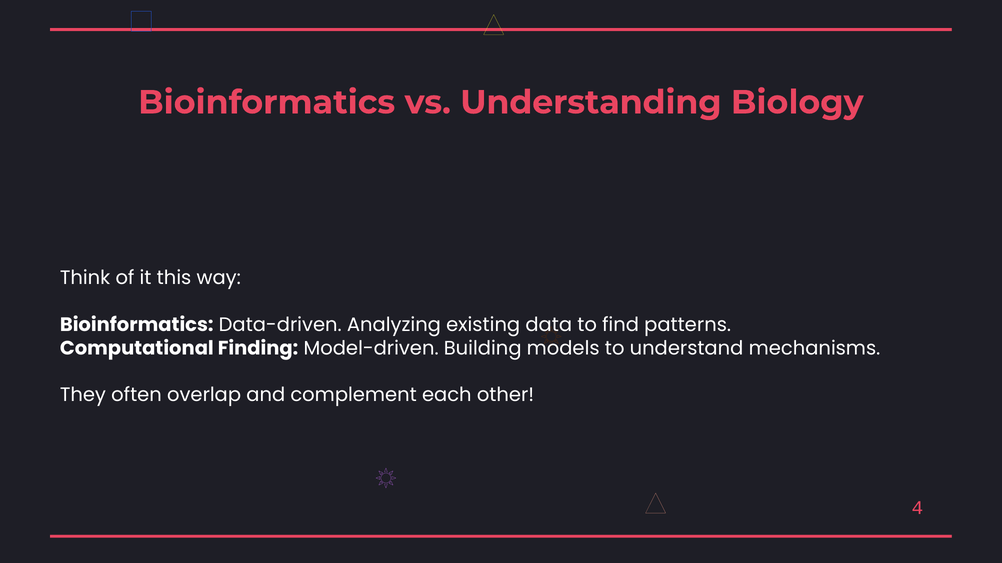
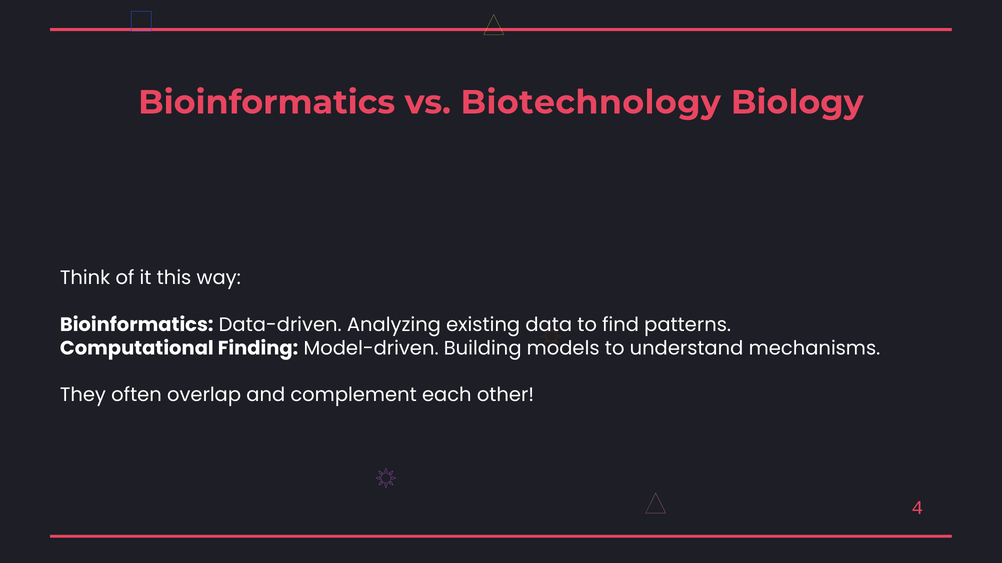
Understanding: Understanding -> Biotechnology (591, 103)
